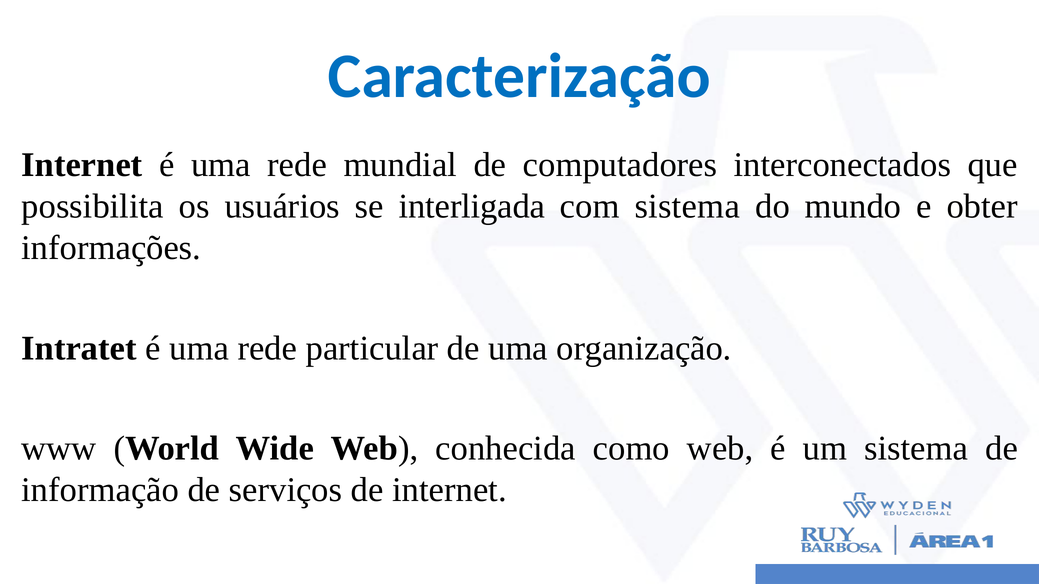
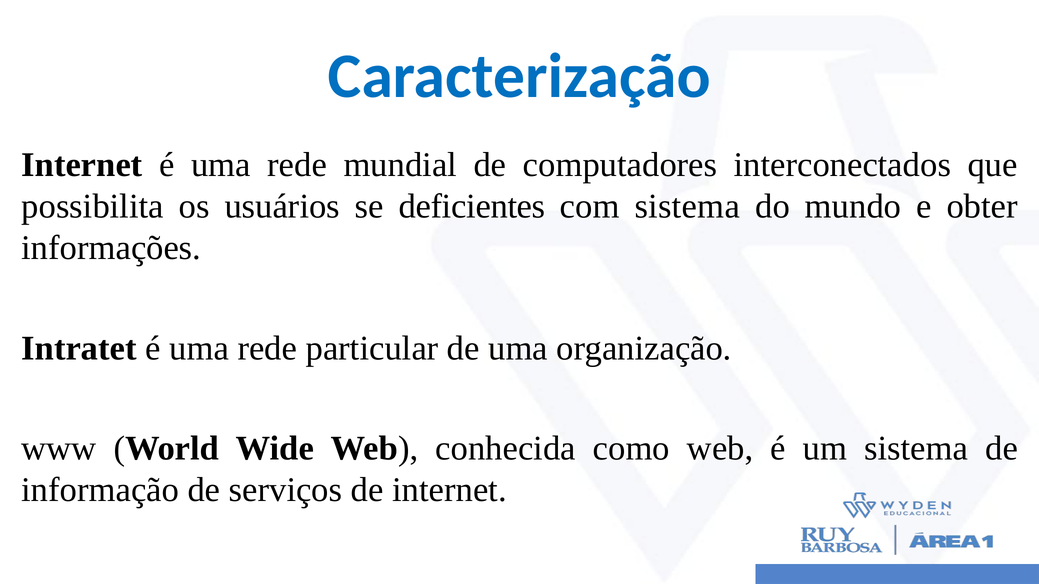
interligada: interligada -> deficientes (472, 206)
